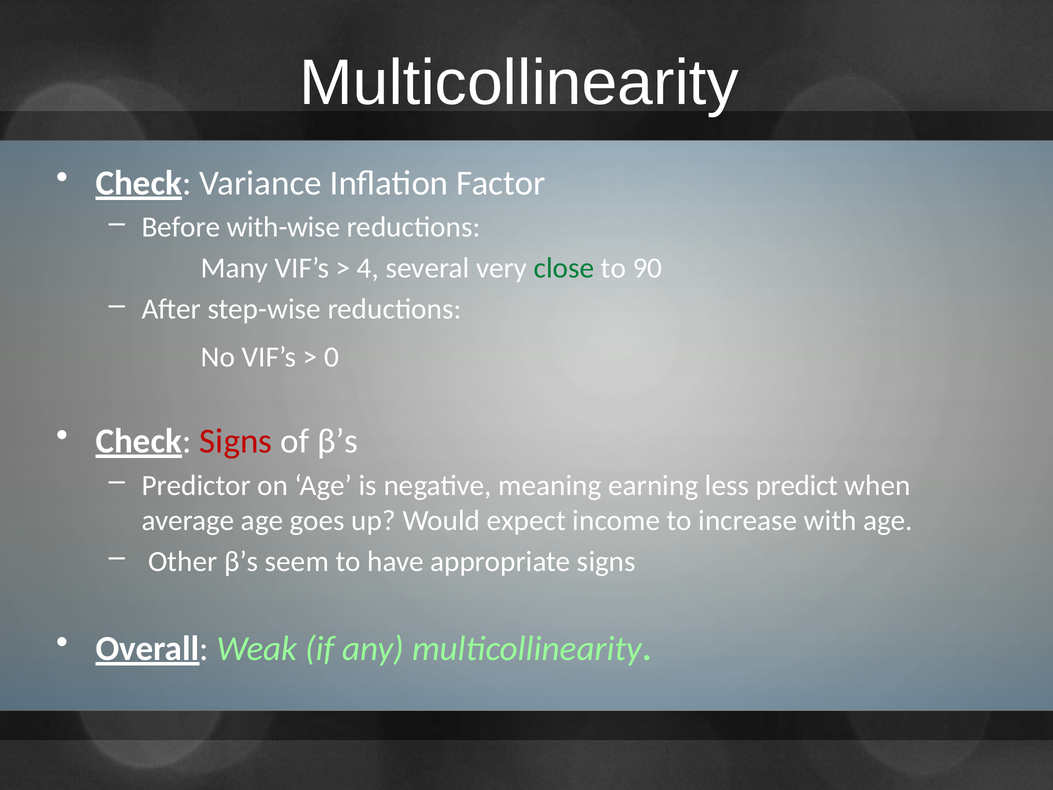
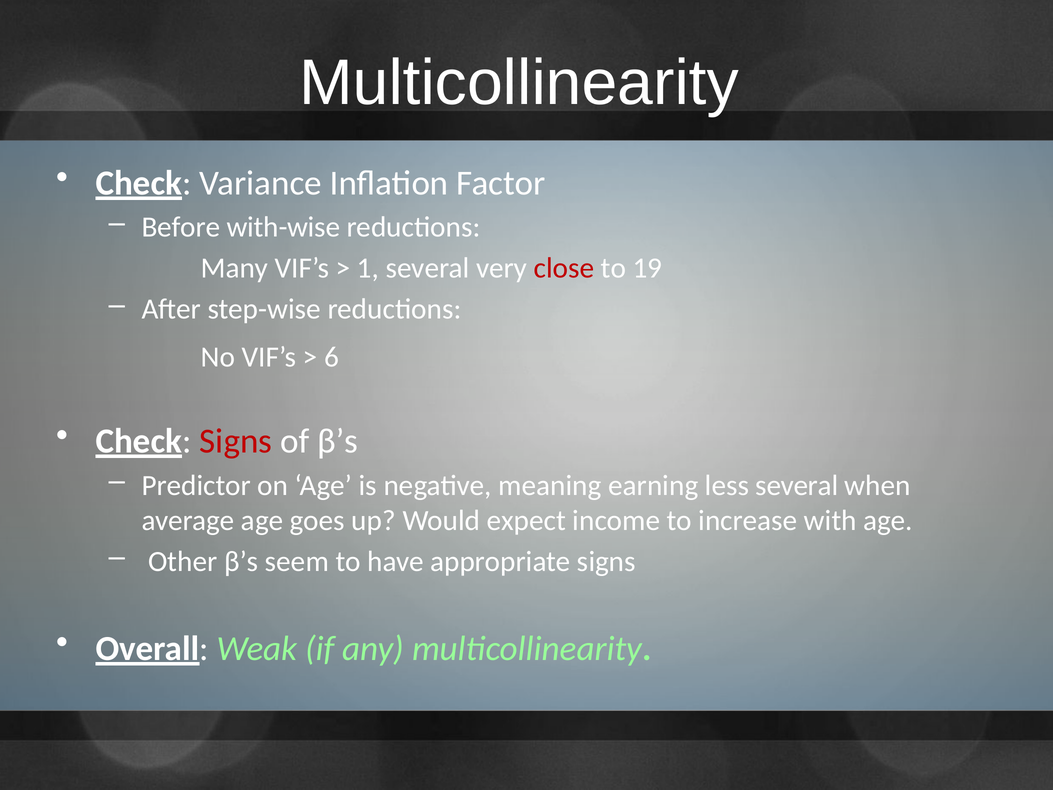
4: 4 -> 1 (368, 268)
close colour: green -> red (564, 268)
90: 90 -> 19 (647, 268)
0: 0 -> 6 (331, 357)
less predict: predict -> several (797, 485)
